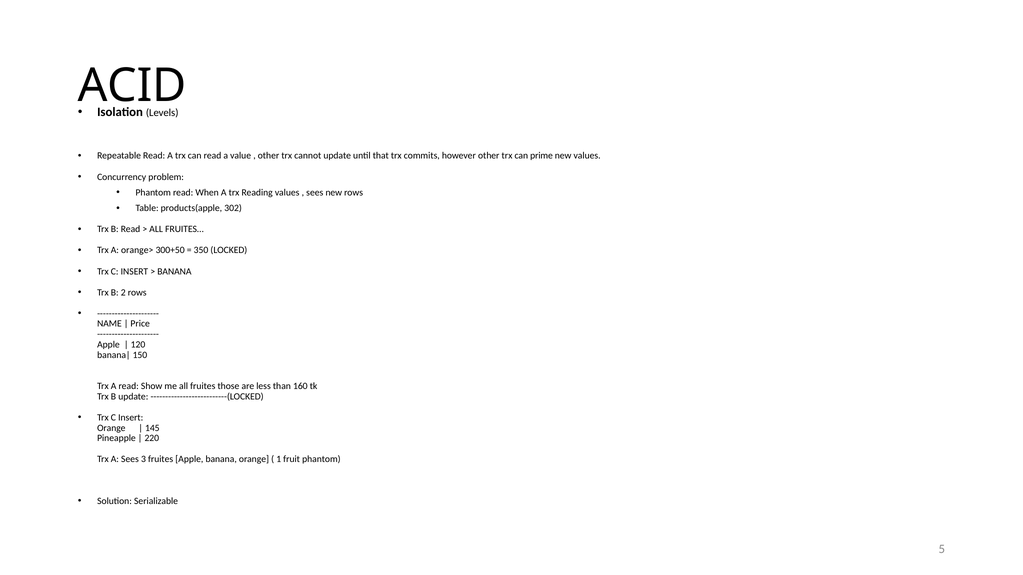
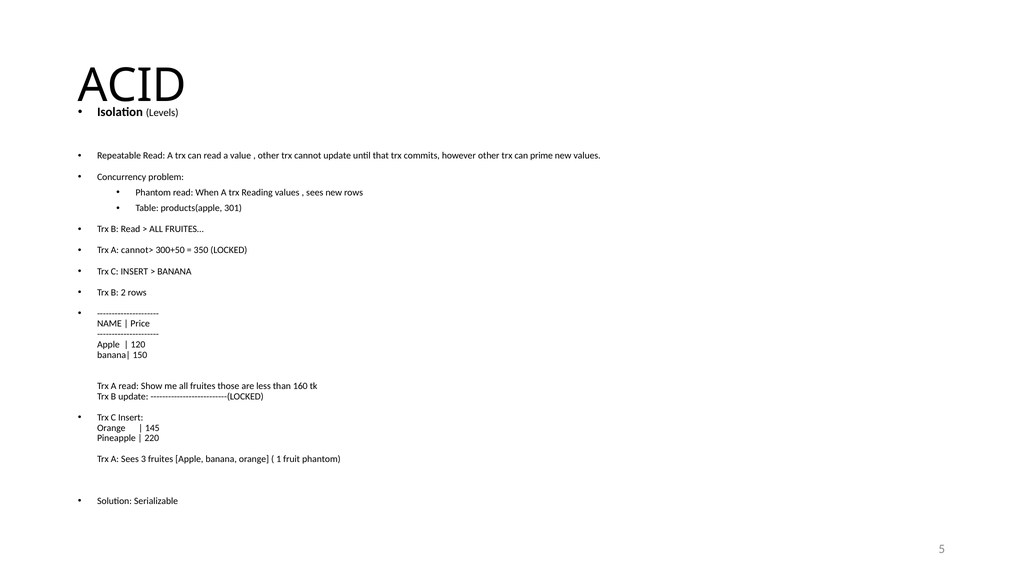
302: 302 -> 301 (233, 208)
orange>: orange> -> cannot> (137, 251)
